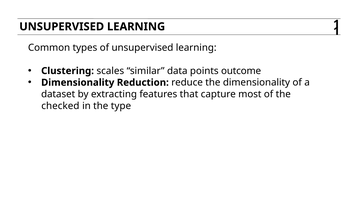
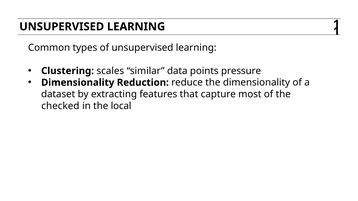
outcome: outcome -> pressure (241, 71)
type: type -> local (121, 106)
